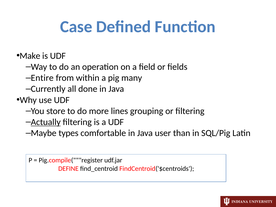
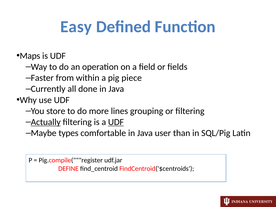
Case: Case -> Easy (76, 27)
Make: Make -> Maps (30, 56)
Entire: Entire -> Faster (42, 78)
many: many -> piece (132, 78)
UDF underline: none -> present (116, 122)
